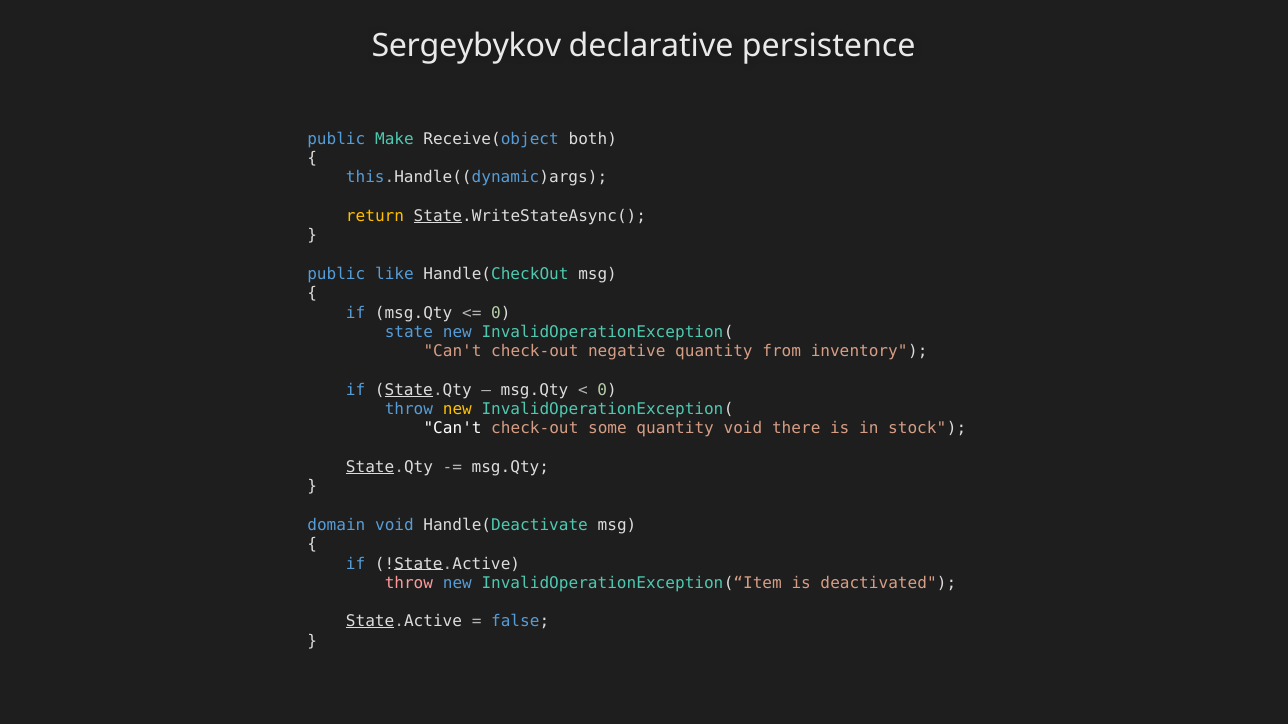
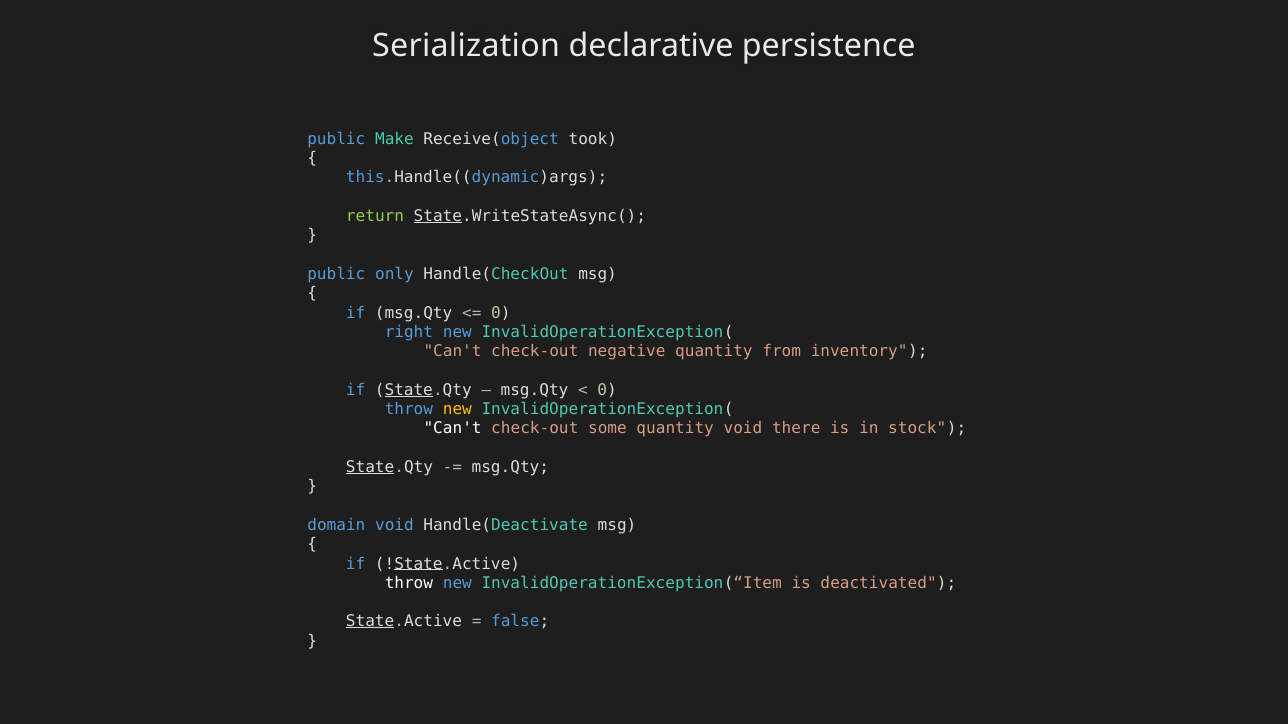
Sergeybykov: Sergeybykov -> Serialization (466, 46)
both: both -> took (593, 139)
return colour: yellow -> light green (375, 216)
like: like -> only (394, 274)
state: state -> right (409, 332)
throw colour: pink -> white (409, 583)
